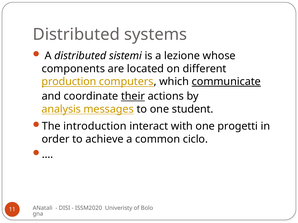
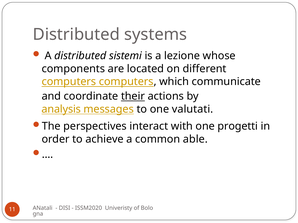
production: production -> computers (69, 82)
communicate underline: present -> none (226, 82)
student: student -> valutati (193, 109)
introduction: introduction -> perspectives (95, 127)
ciclo: ciclo -> able (195, 139)
